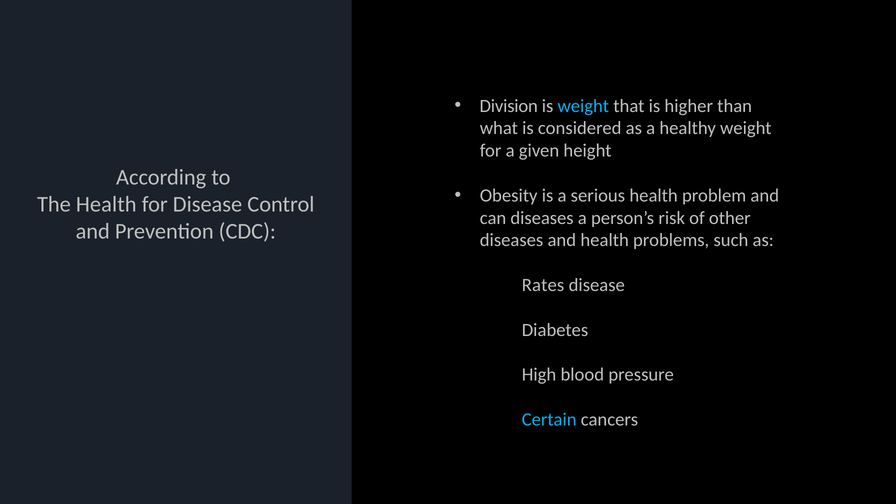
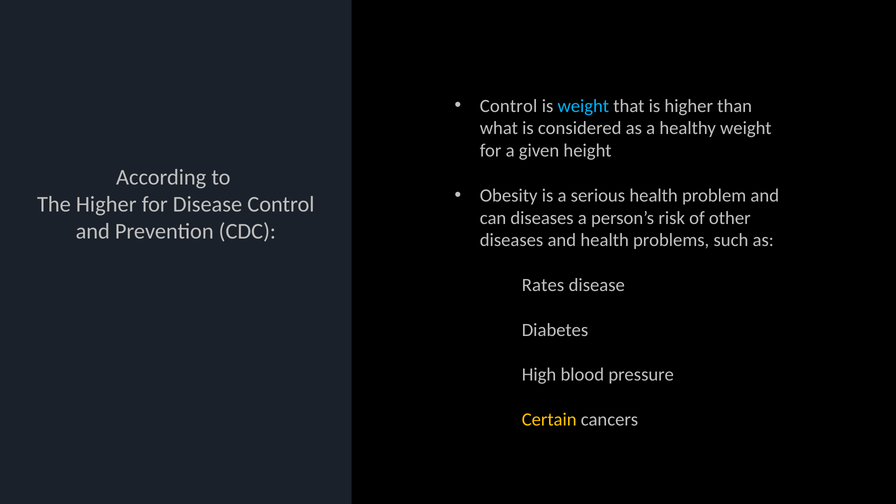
Division: Division -> Control (509, 106)
The Health: Health -> Higher (106, 204)
Certain colour: light blue -> yellow (549, 420)
